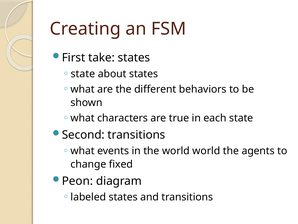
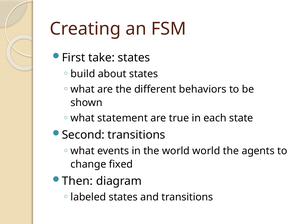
state: state -> build (83, 74)
characters: characters -> statement (122, 118)
Peon: Peon -> Then (77, 181)
